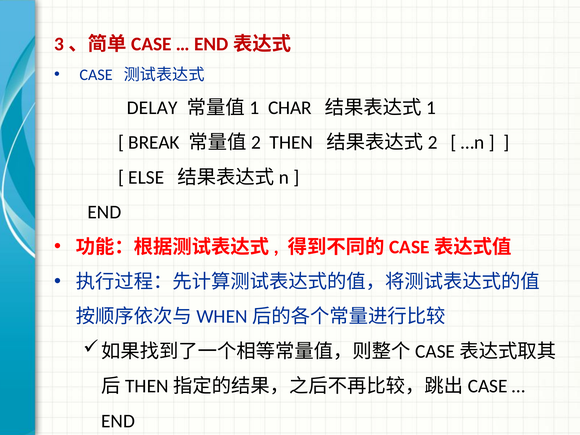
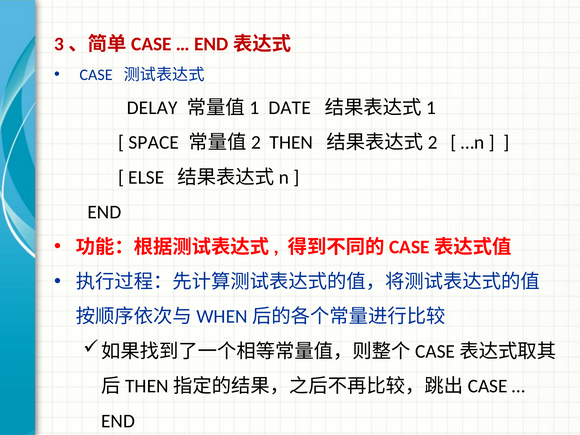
CHAR: CHAR -> DATE (290, 108)
BREAK: BREAK -> SPACE (154, 143)
